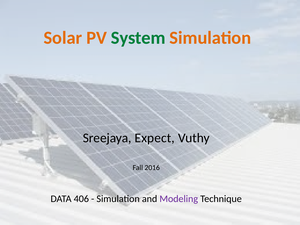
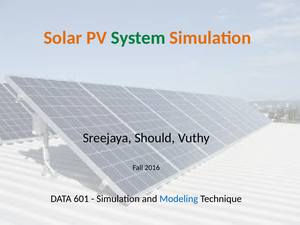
Expect: Expect -> Should (155, 138)
406: 406 -> 601 (81, 199)
Modeling colour: purple -> blue (179, 199)
